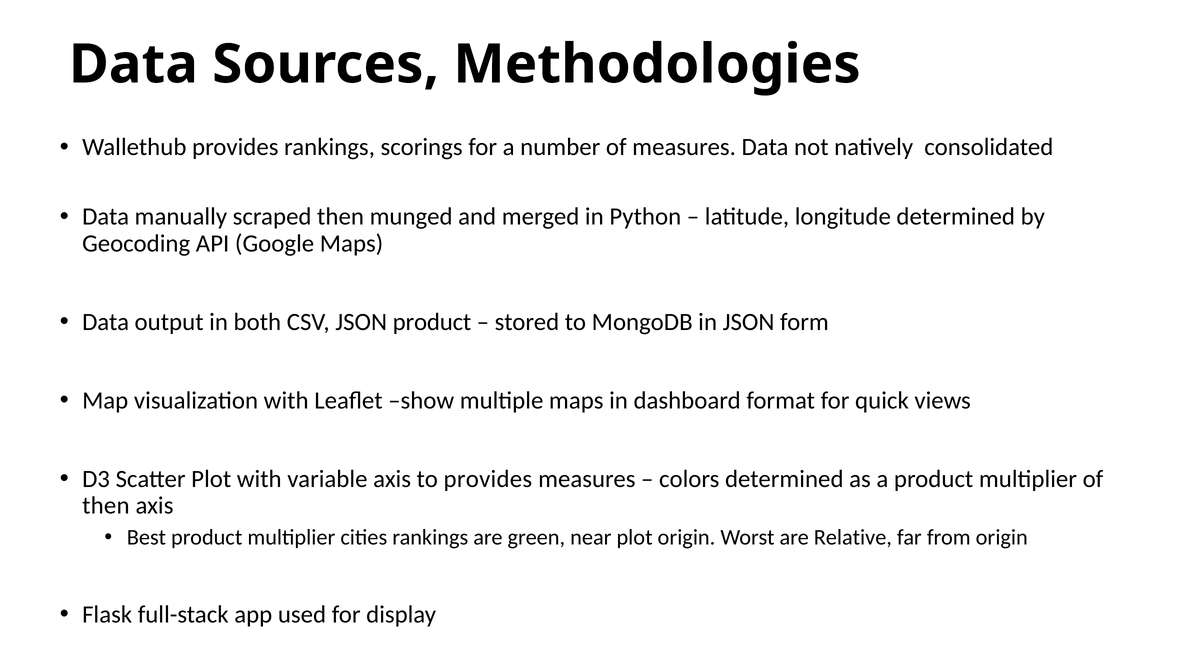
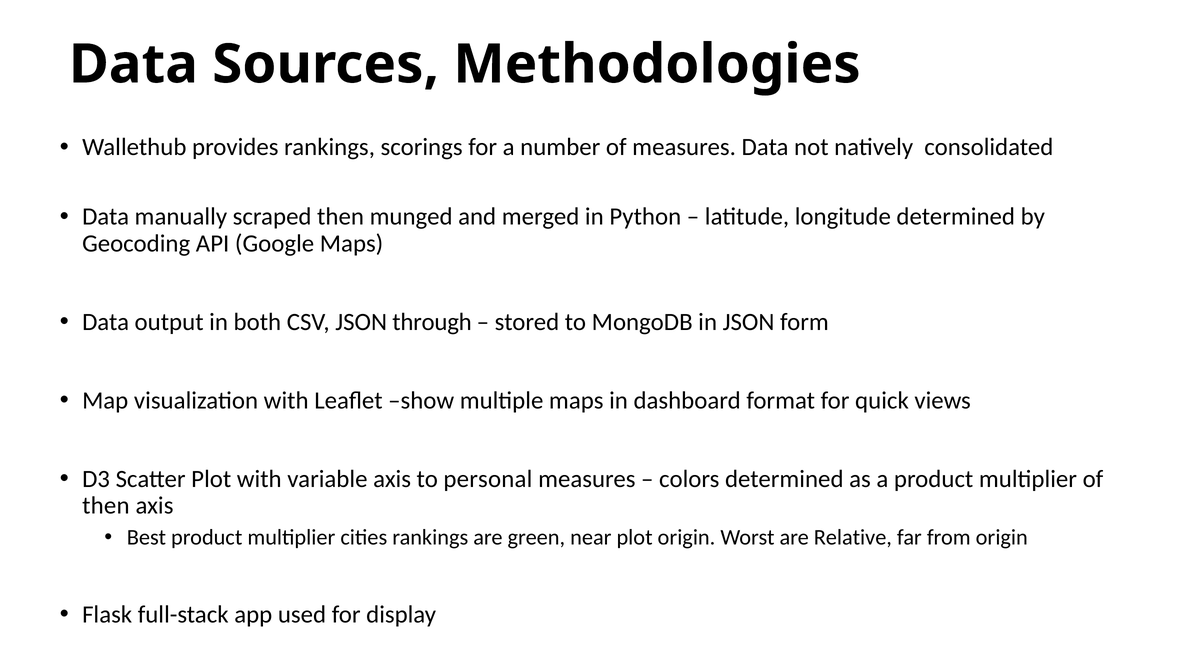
JSON product: product -> through (432, 322)
to provides: provides -> personal (488, 479)
